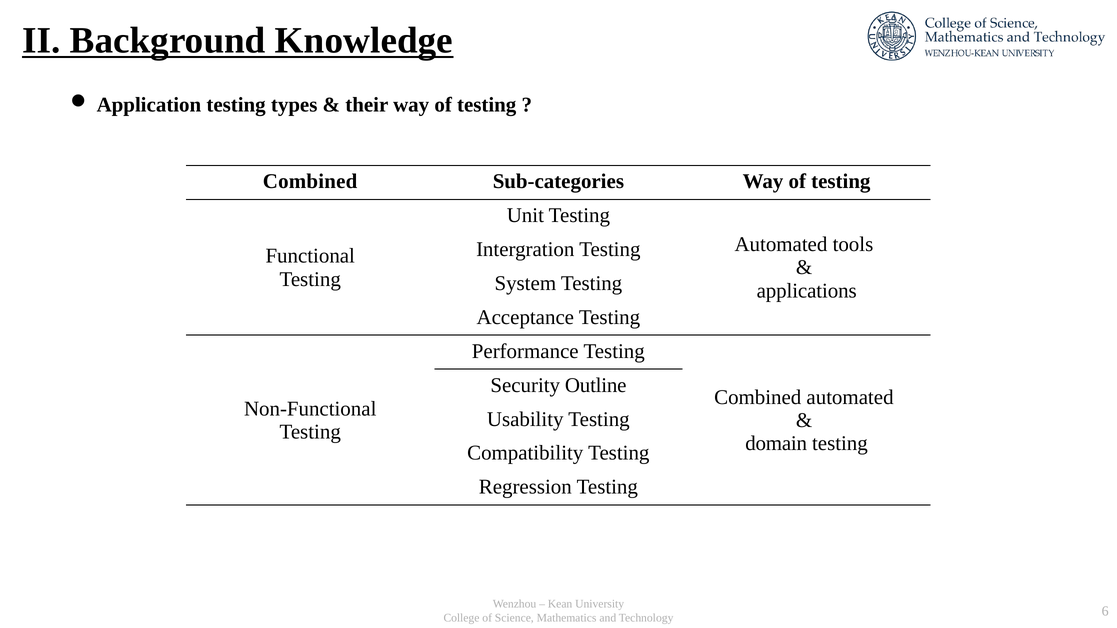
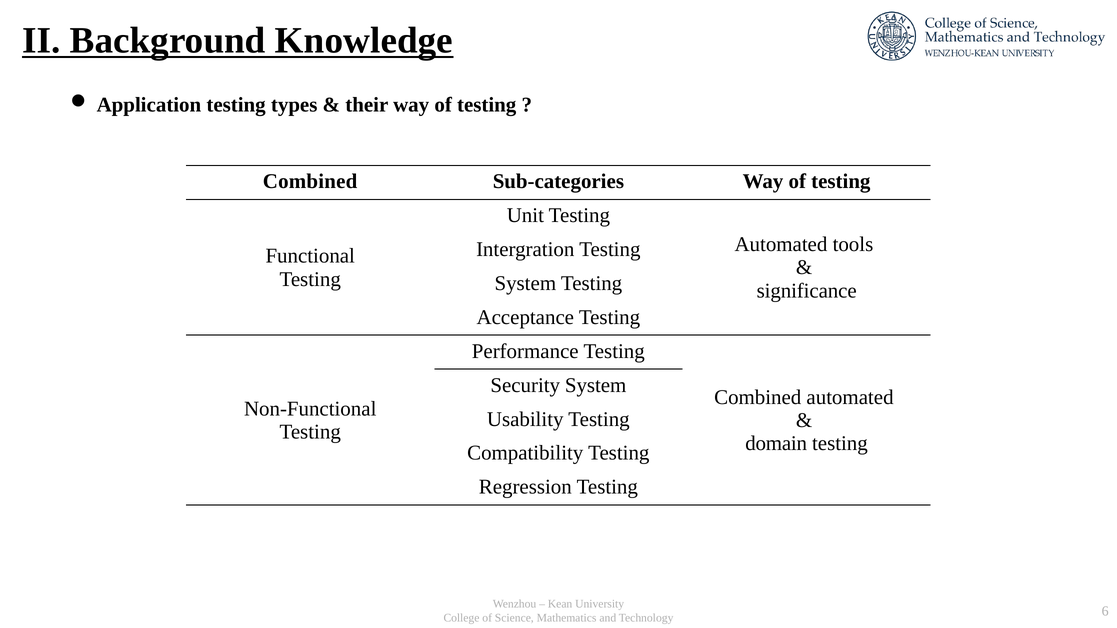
applications: applications -> significance (807, 291)
Security Outline: Outline -> System (596, 385)
